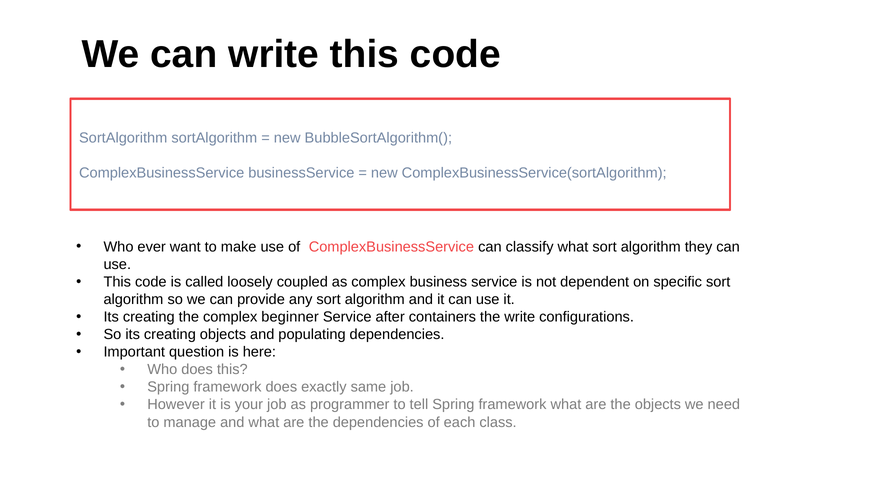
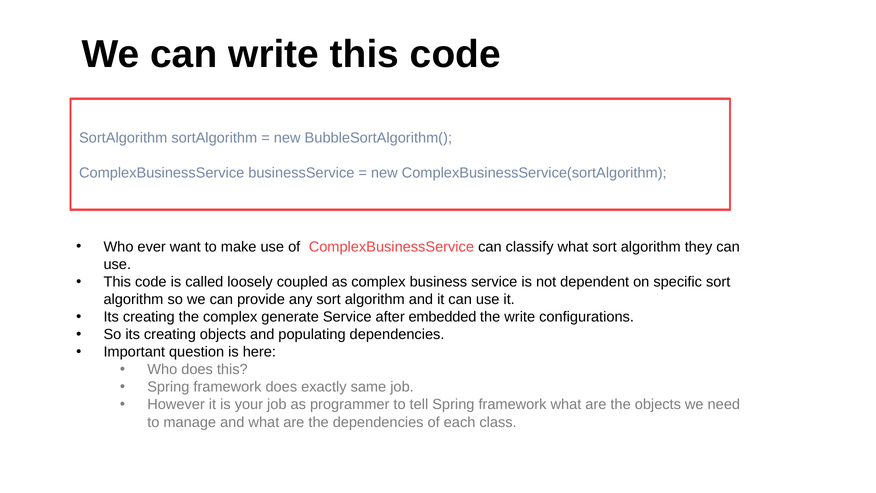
beginner: beginner -> generate (290, 317)
containers: containers -> embedded (442, 317)
